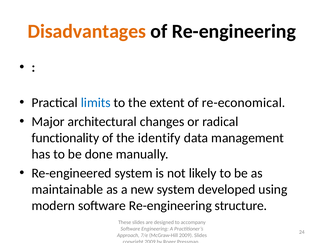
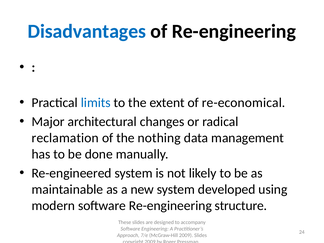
Disadvantages colour: orange -> blue (87, 31)
functionality: functionality -> reclamation (65, 138)
identify: identify -> nothing (159, 138)
